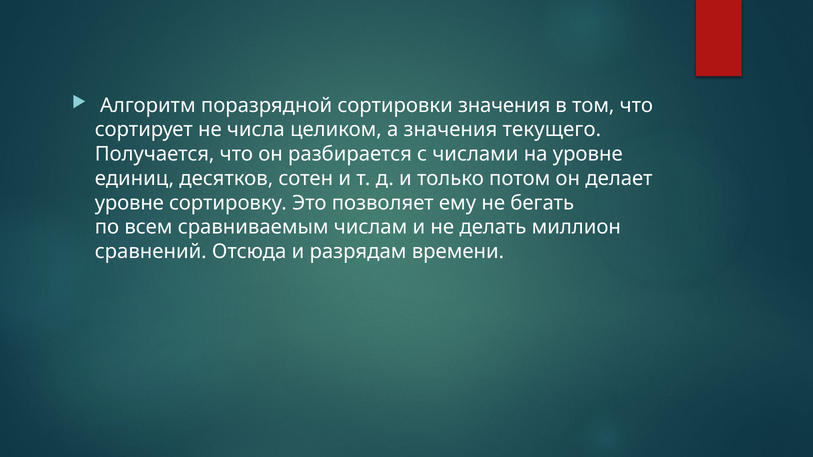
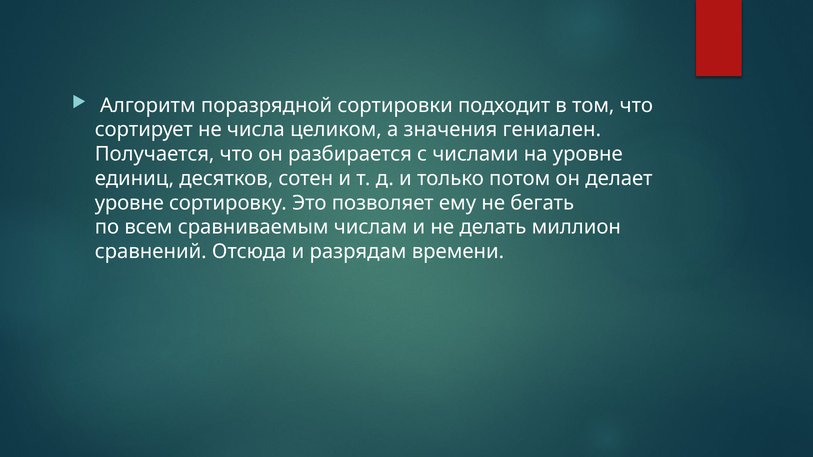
сортировки значения: значения -> подходит (504, 105)
текущего: текущего -> гениален (552, 130)
